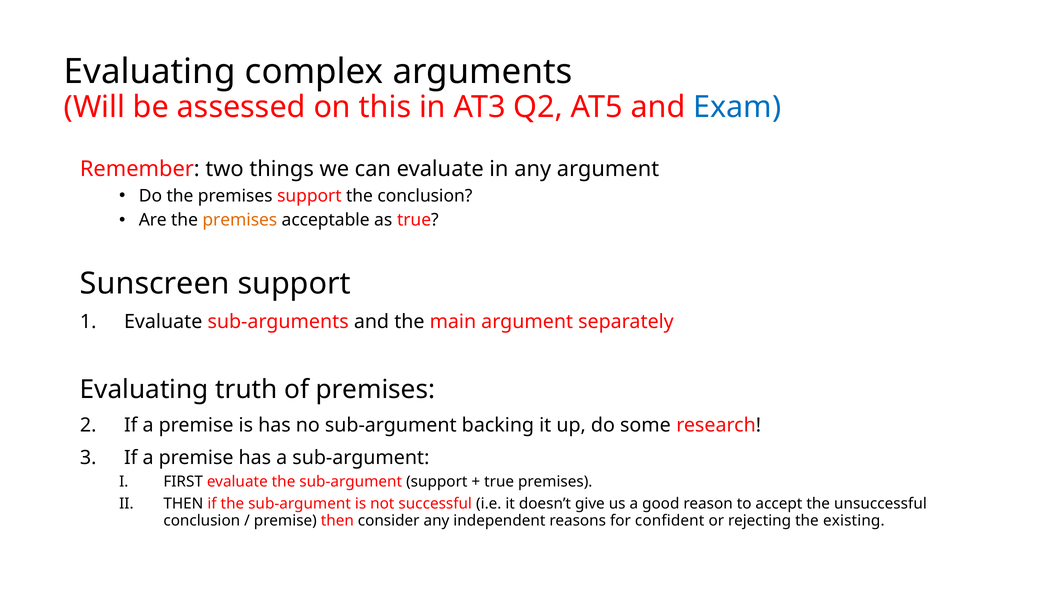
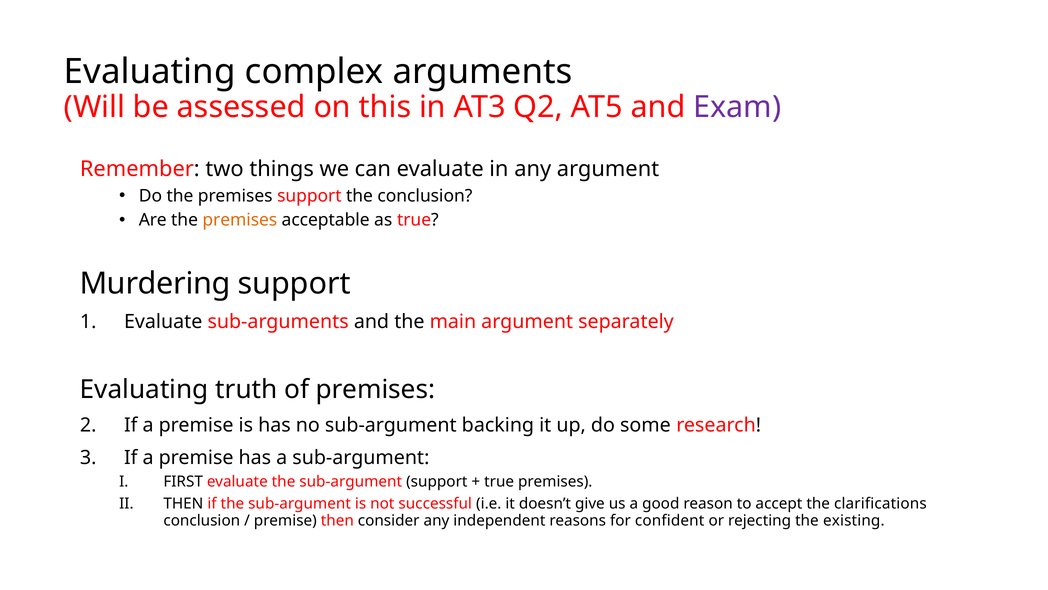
Exam colour: blue -> purple (737, 107)
Sunscreen: Sunscreen -> Murdering (155, 283)
unsuccessful: unsuccessful -> clarifications (880, 503)
